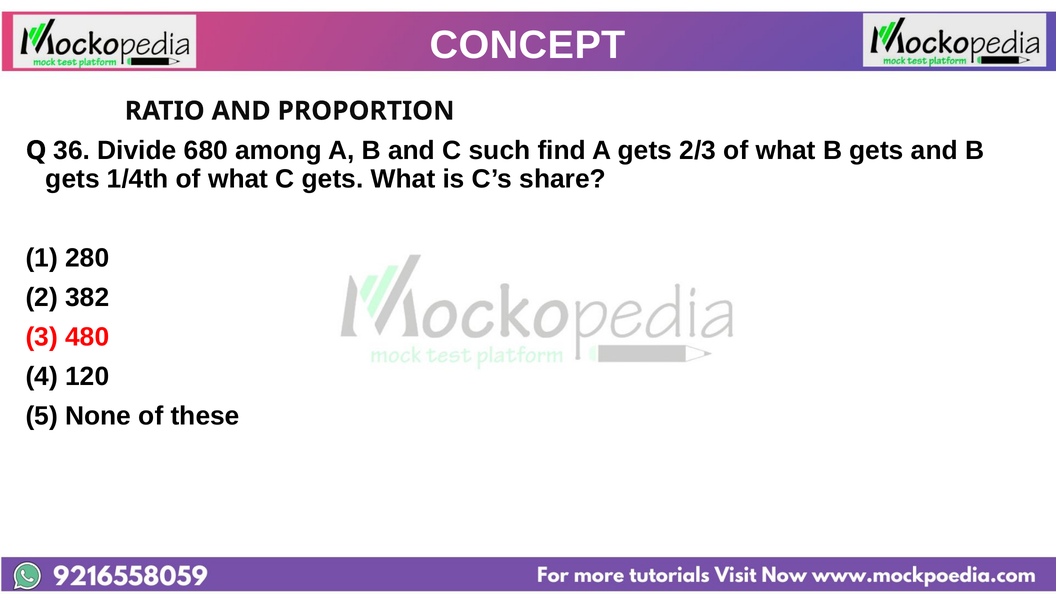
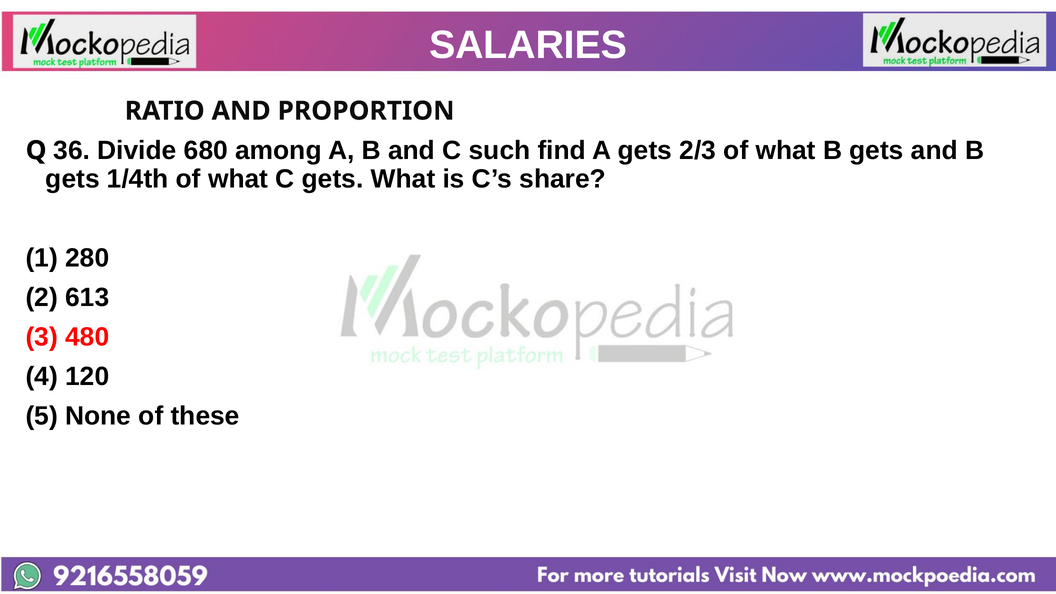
CONCEPT: CONCEPT -> SALARIES (528, 45)
382: 382 -> 613 (87, 297)
